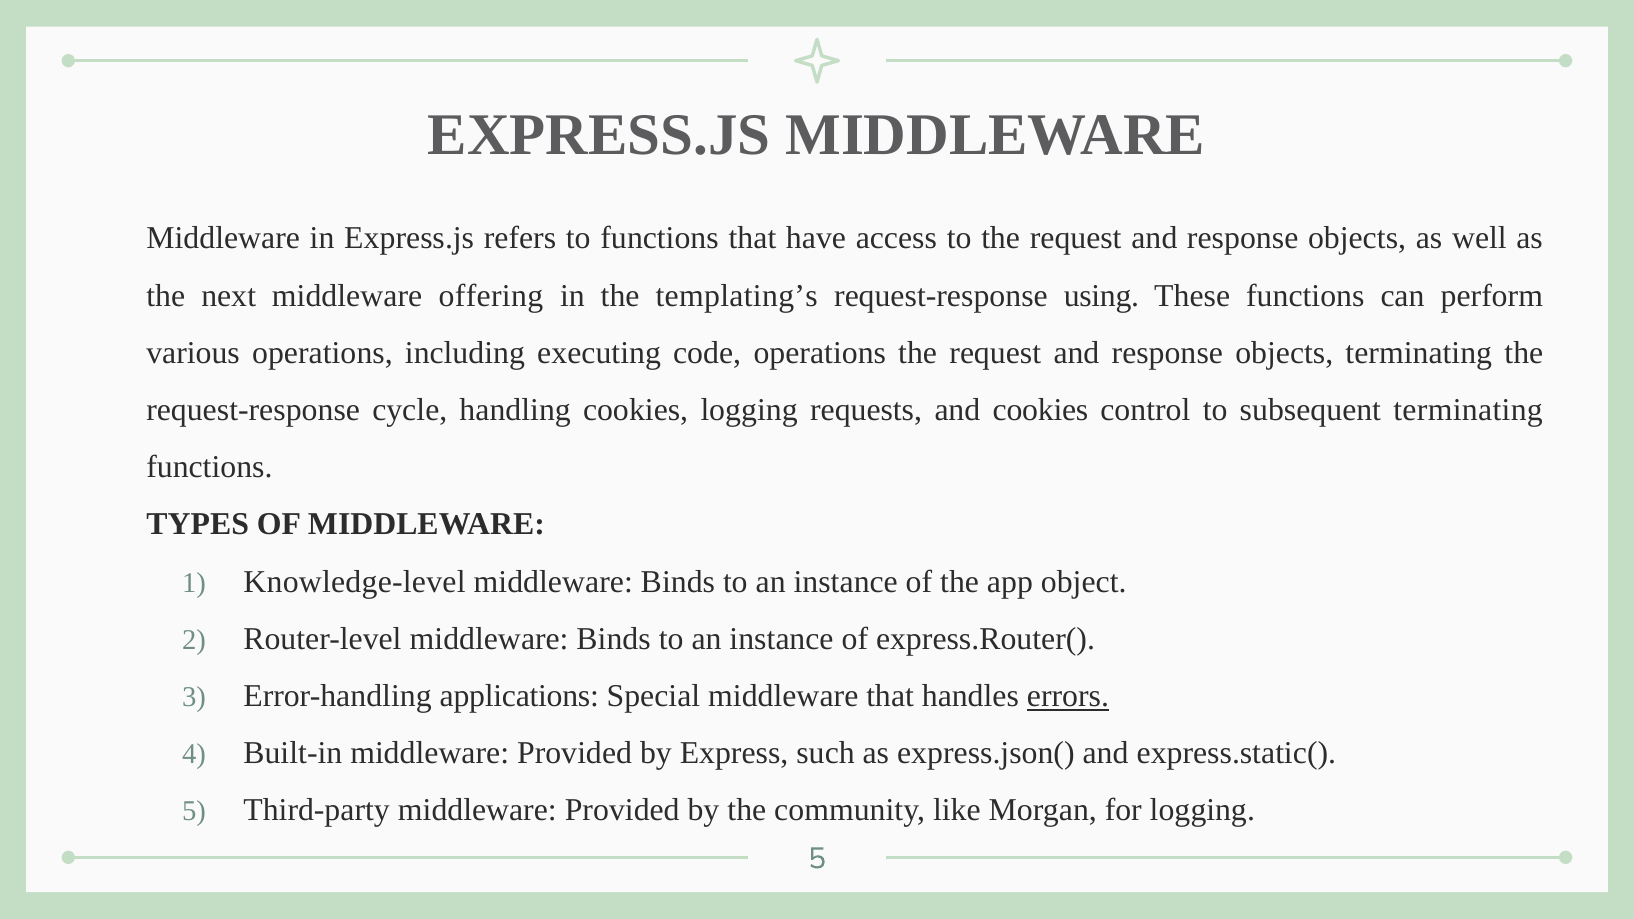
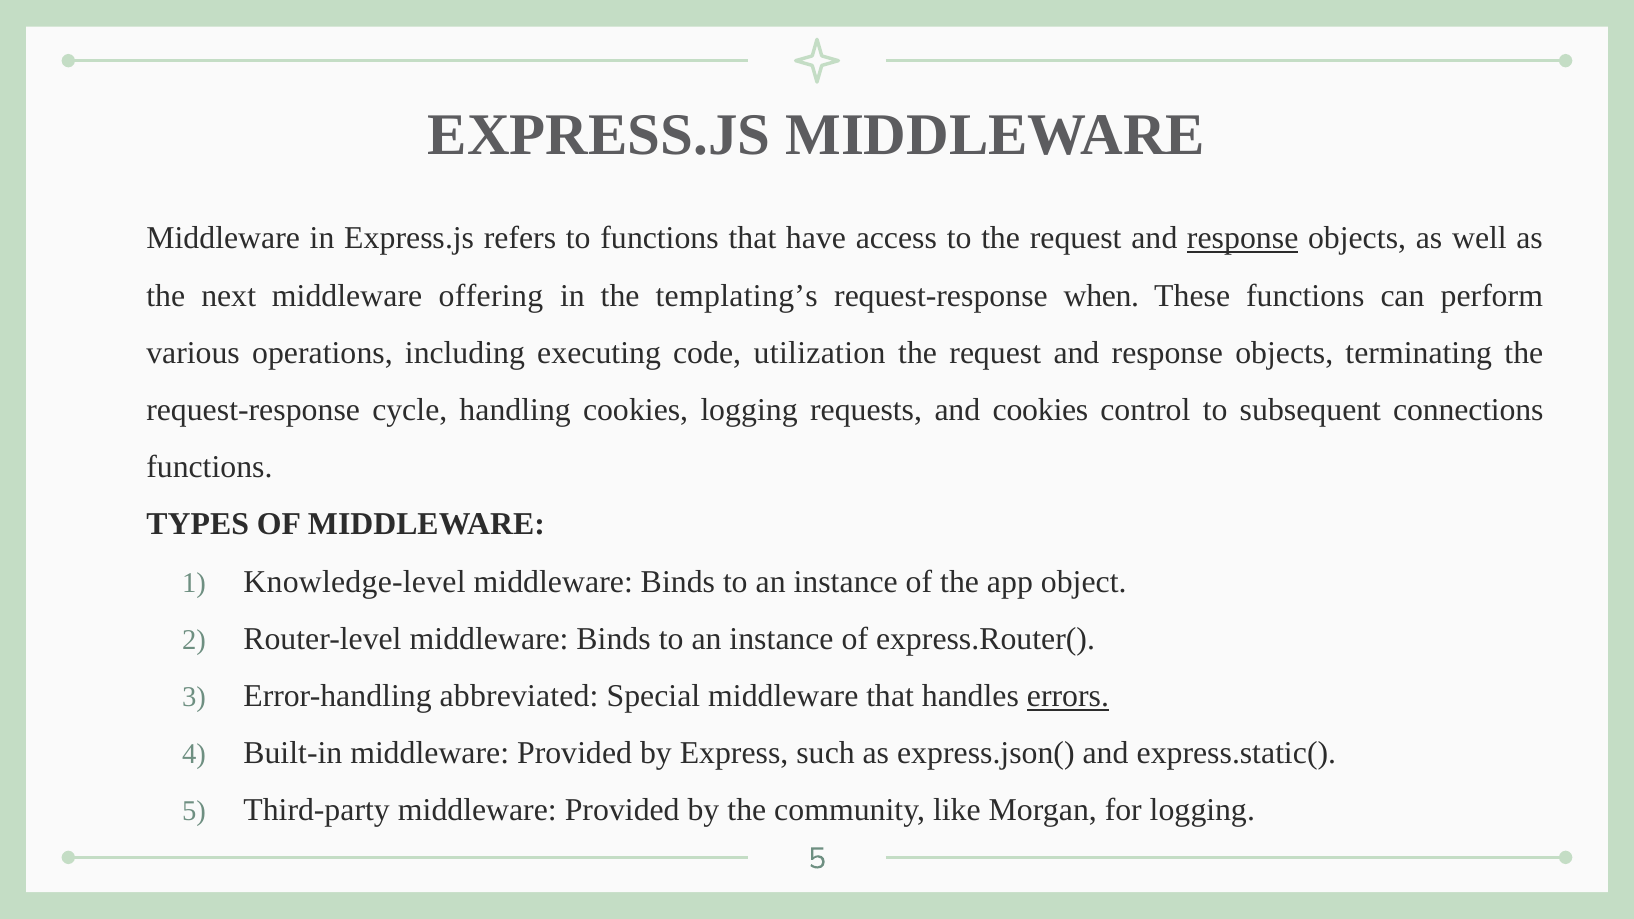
response underline: none -> present (1243, 239)
using: using -> when (1101, 296)
code operations: operations -> utilization (820, 353)
subsequent terminating: terminating -> connections (1468, 410)
applications: applications -> abbreviated (519, 696)
